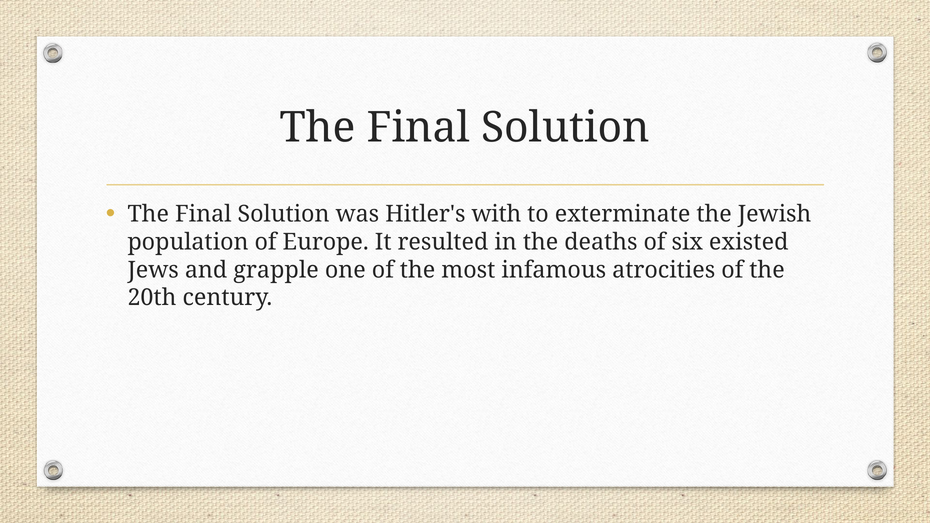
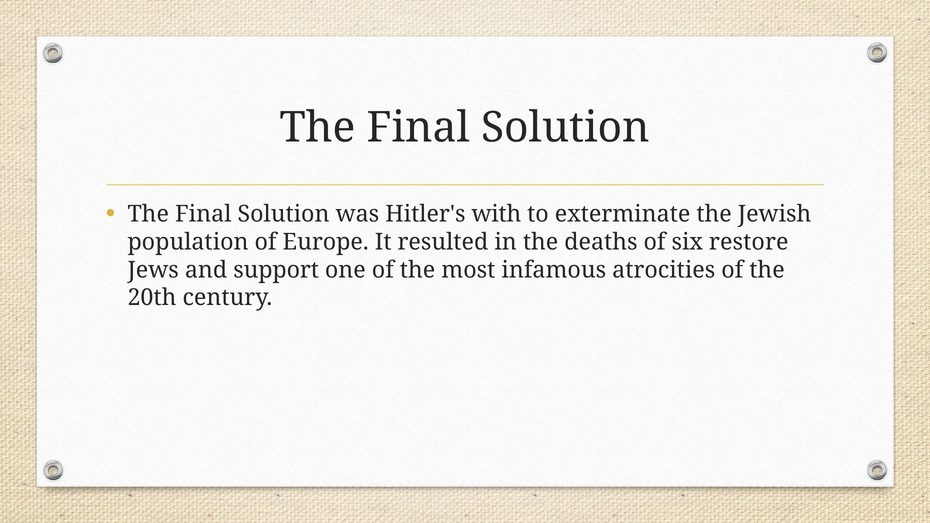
existed: existed -> restore (749, 242)
grapple: grapple -> support (276, 270)
